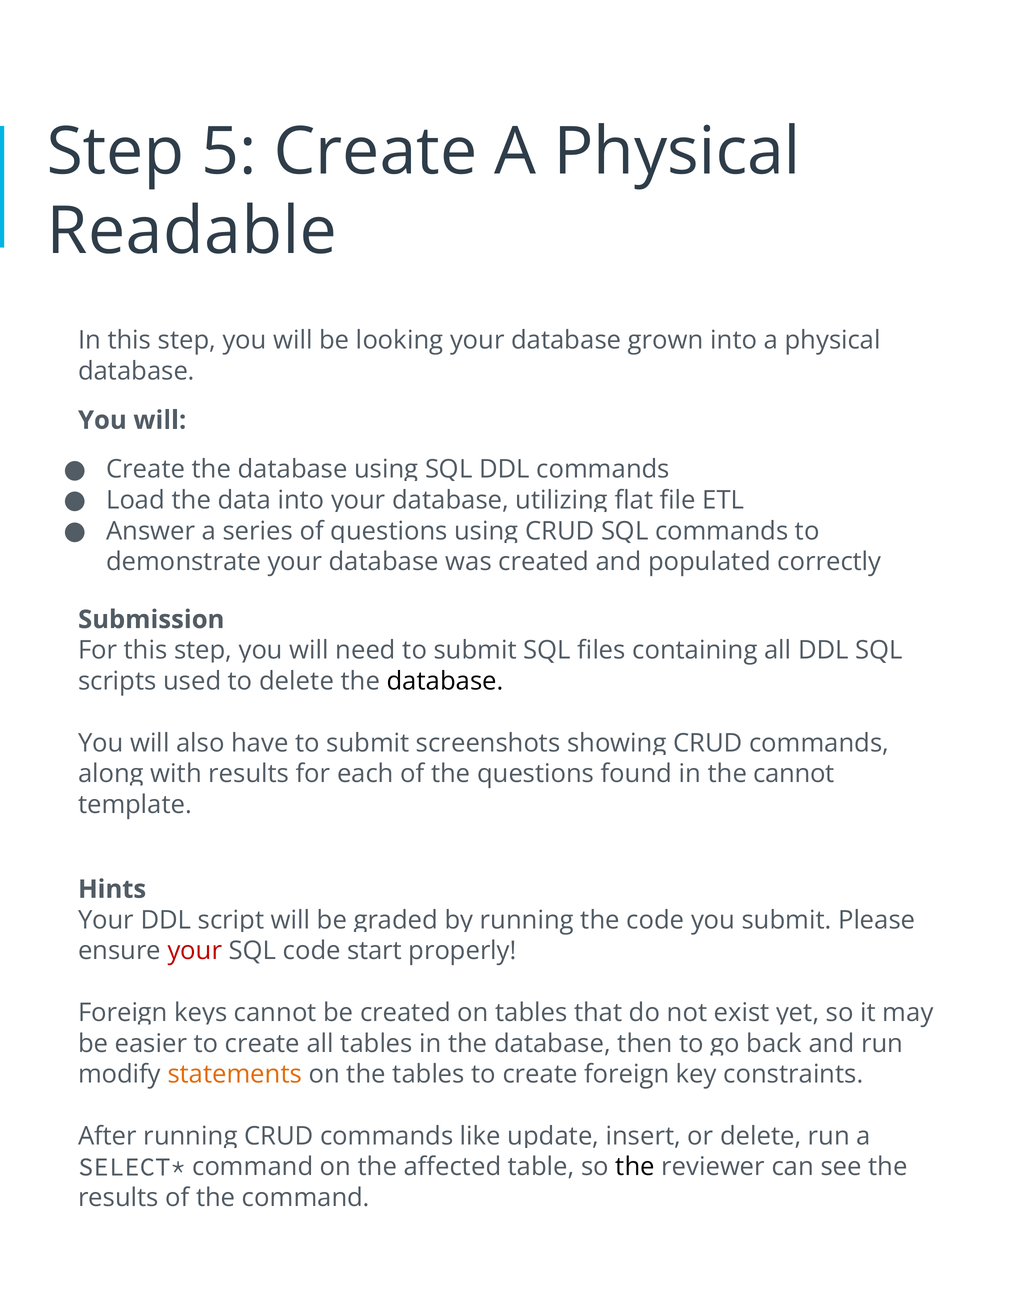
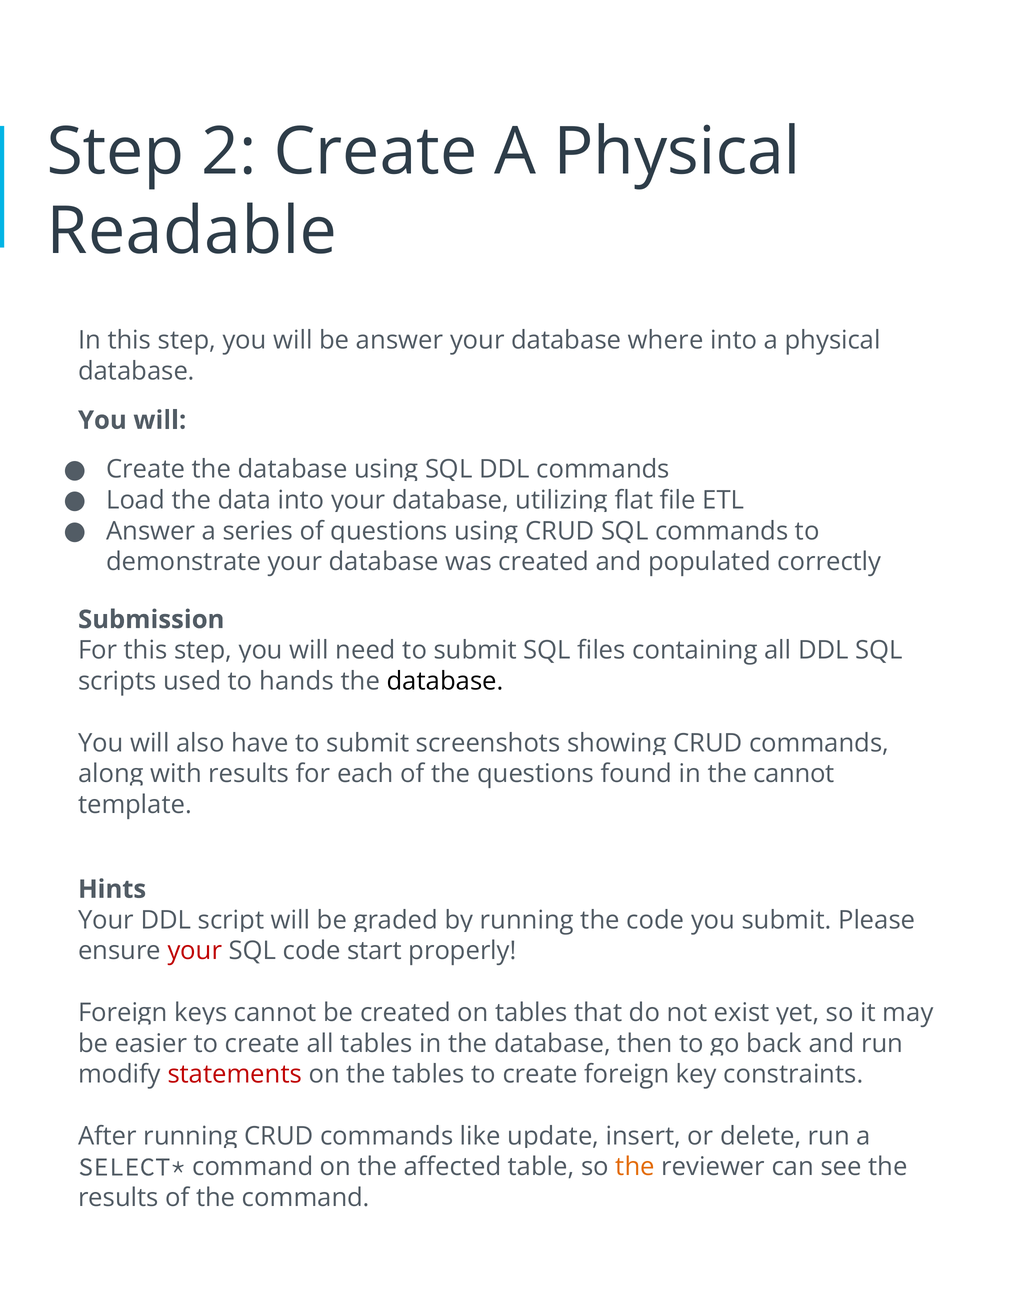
5: 5 -> 2 (229, 152)
be looking: looking -> answer (400, 340)
grown: grown -> where (666, 340)
to delete: delete -> hands (296, 681)
statements colour: orange -> red (235, 1074)
the colour: black -> orange (635, 1167)
